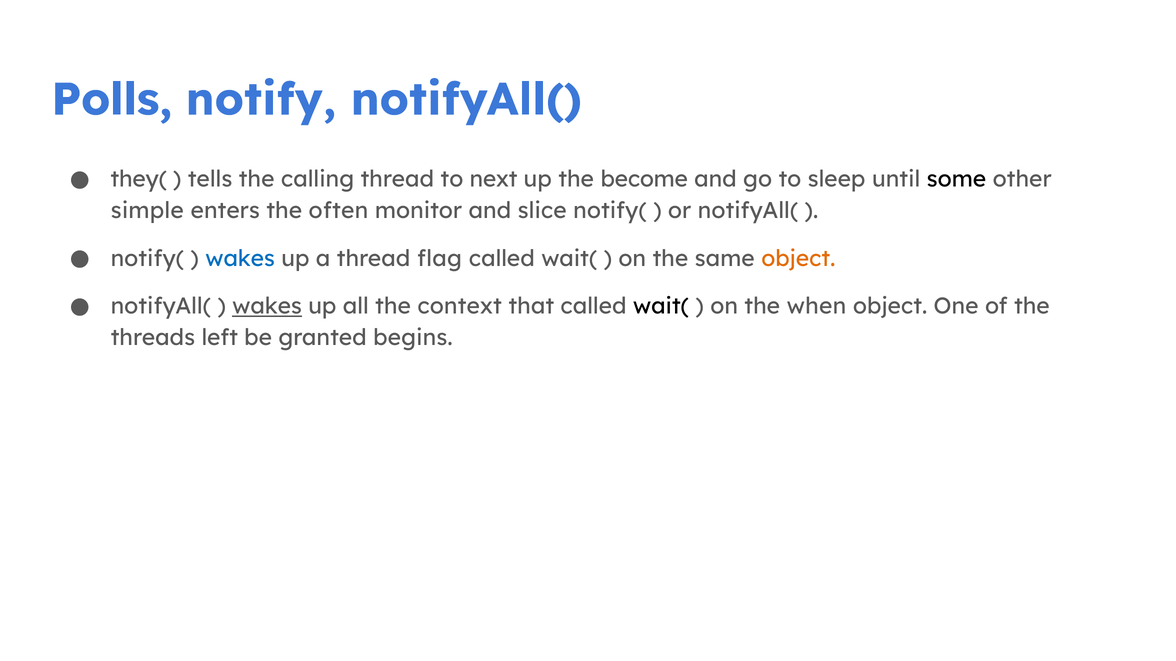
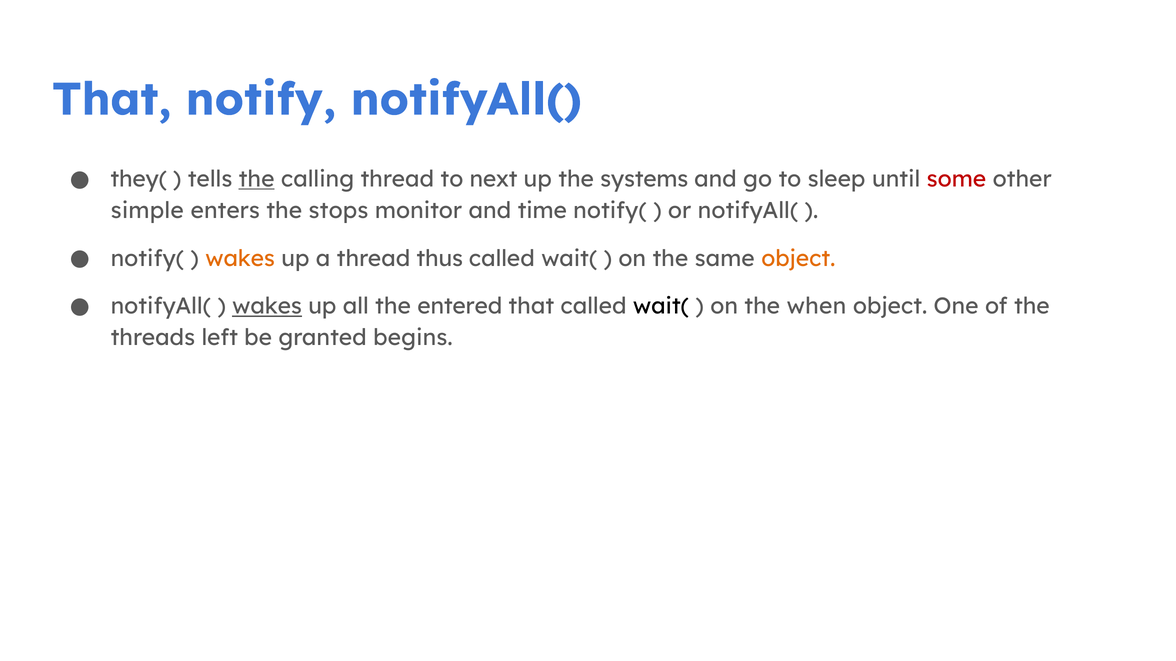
Polls: Polls -> That (112, 100)
the underline: none -> present (257, 179)
become: become -> systems (644, 179)
some colour: black -> red (956, 179)
often: often -> stops (338, 211)
slice: slice -> time (542, 211)
wakes colour: blue -> orange (240, 259)
flag: flag -> thus (440, 259)
context: context -> entered (460, 307)
